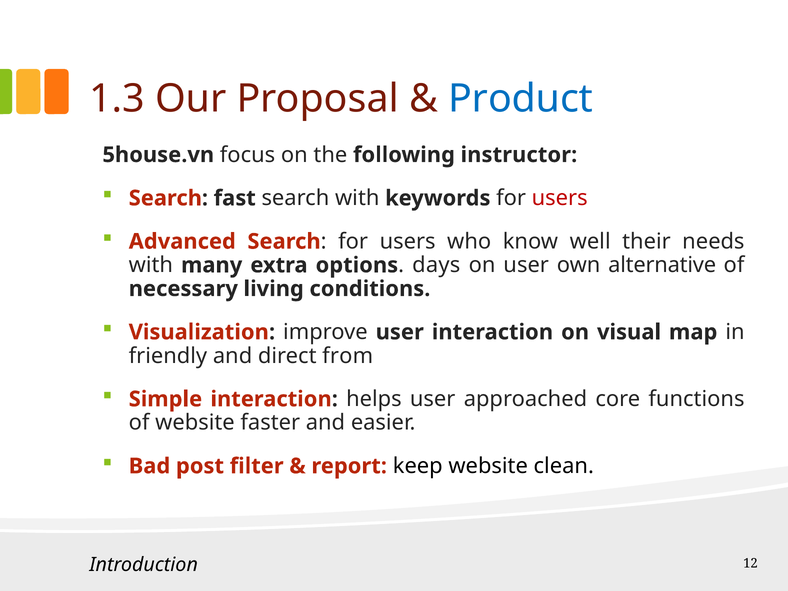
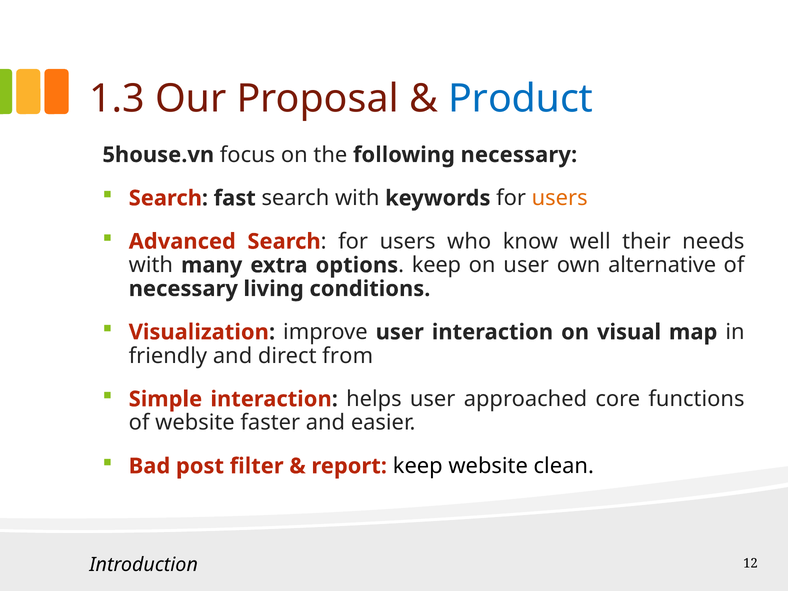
following instructor: instructor -> necessary (519, 155)
users colour: red -> orange (560, 198)
days: days -> keep (436, 265)
